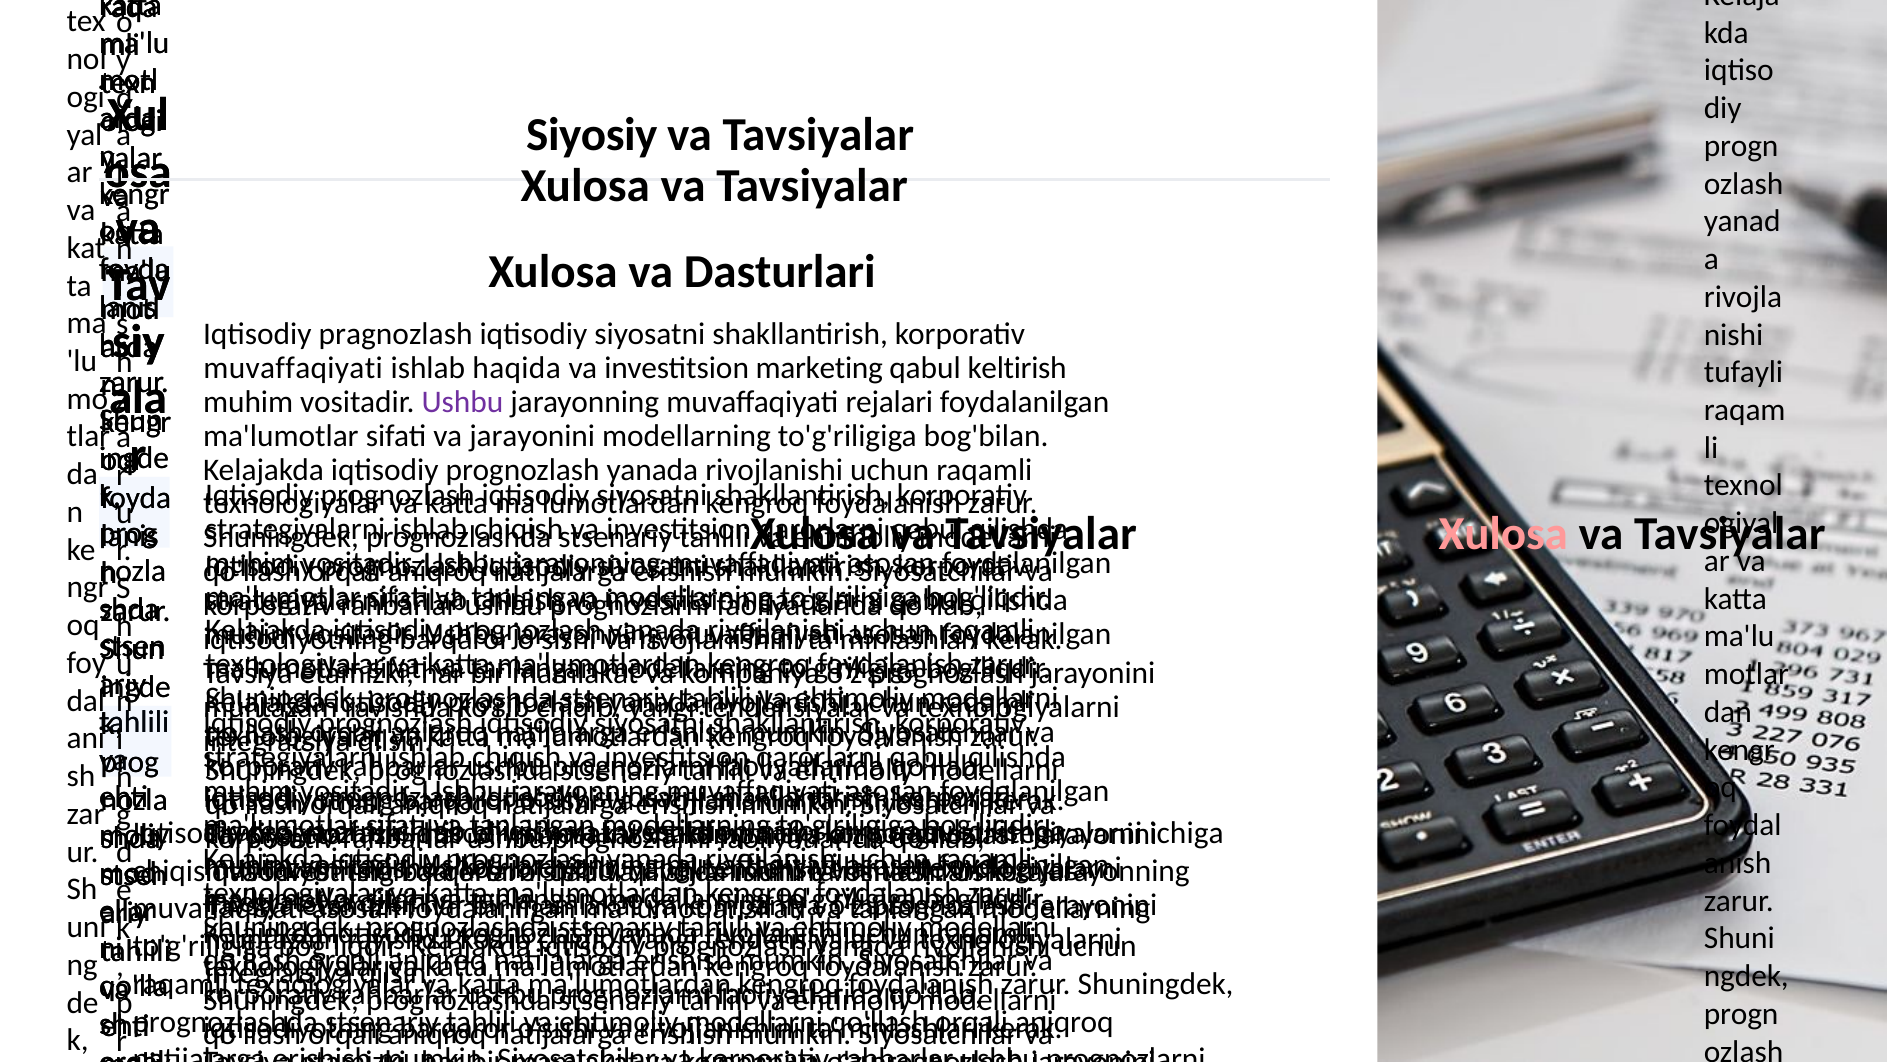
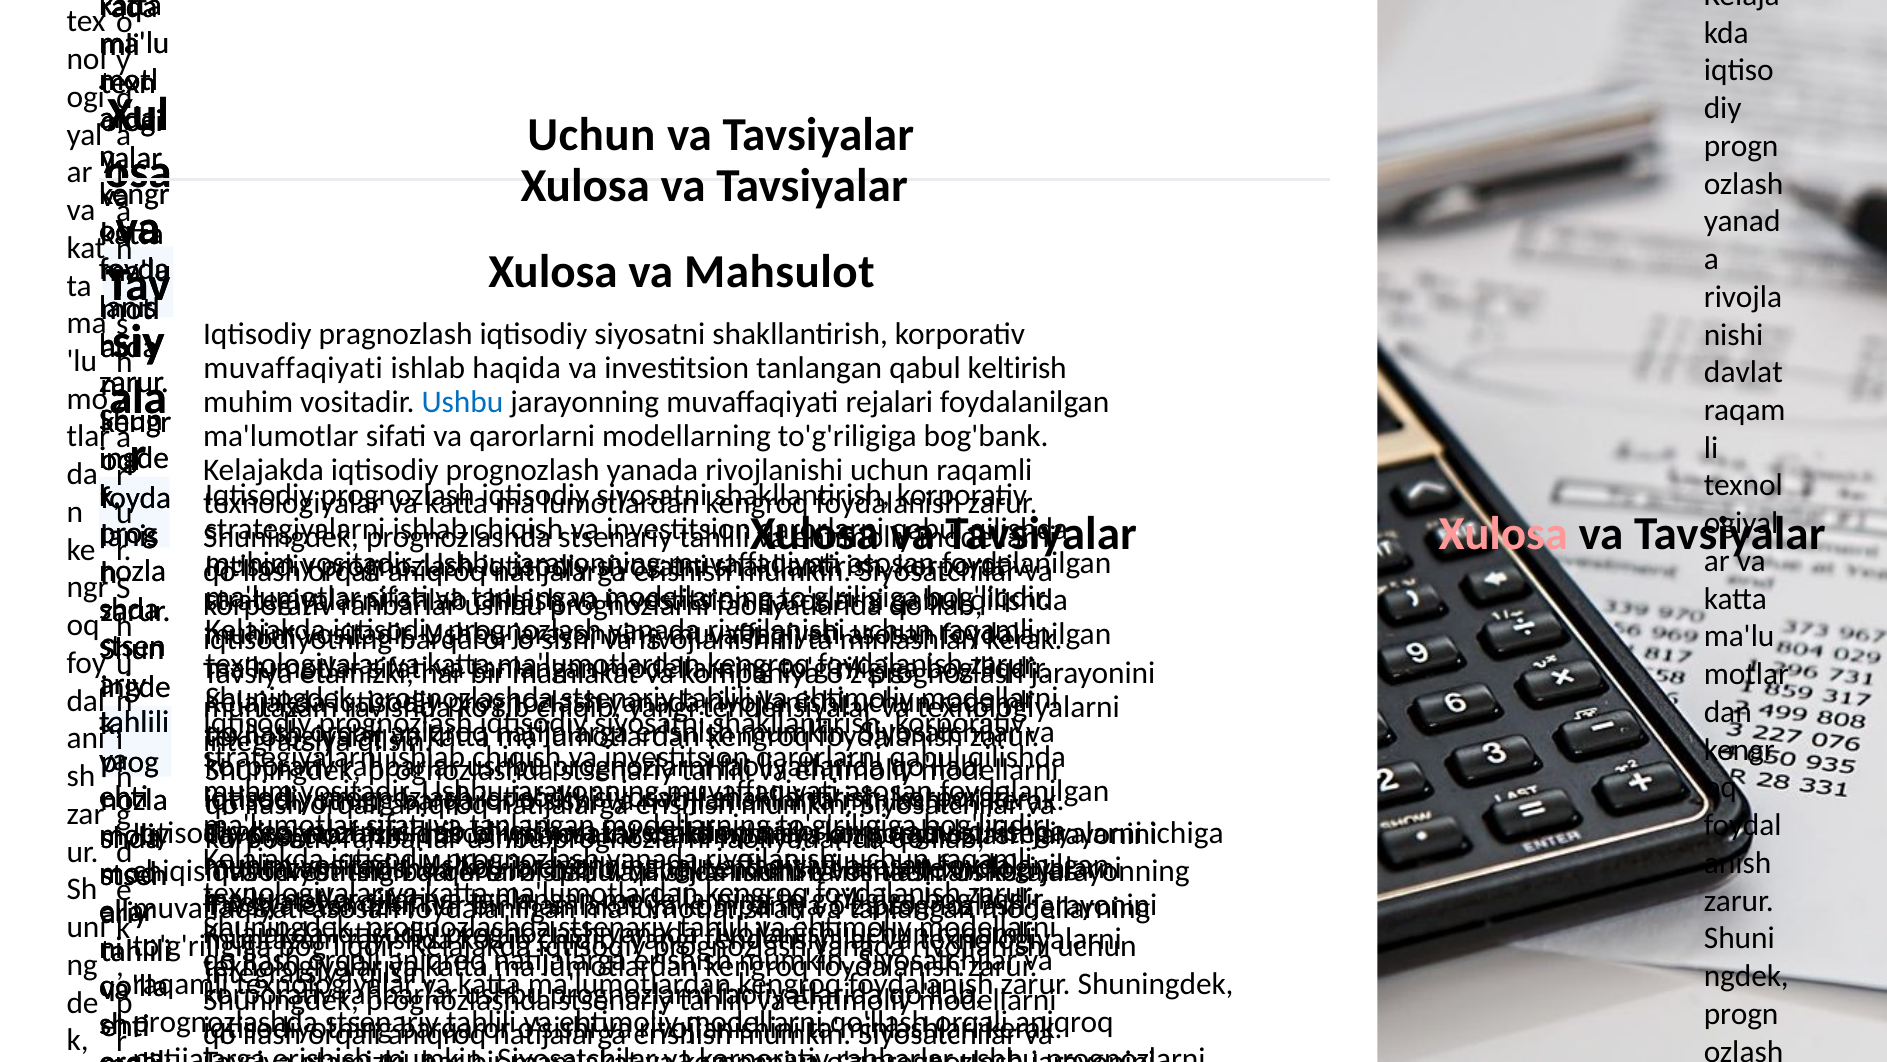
Siyosiy: Siyosiy -> Uchun (591, 135)
Dasturlari: Dasturlari -> Mahsulot (779, 271)
investitsion marketing: marketing -> tanlangan (819, 368)
tufayli: tufayli -> davlat (1743, 372)
Ushbu colour: purple -> blue (463, 402)
va jarayonini: jarayonini -> qarorlarni (532, 435)
bog'bilan: bog'bilan -> bog'bank (986, 435)
